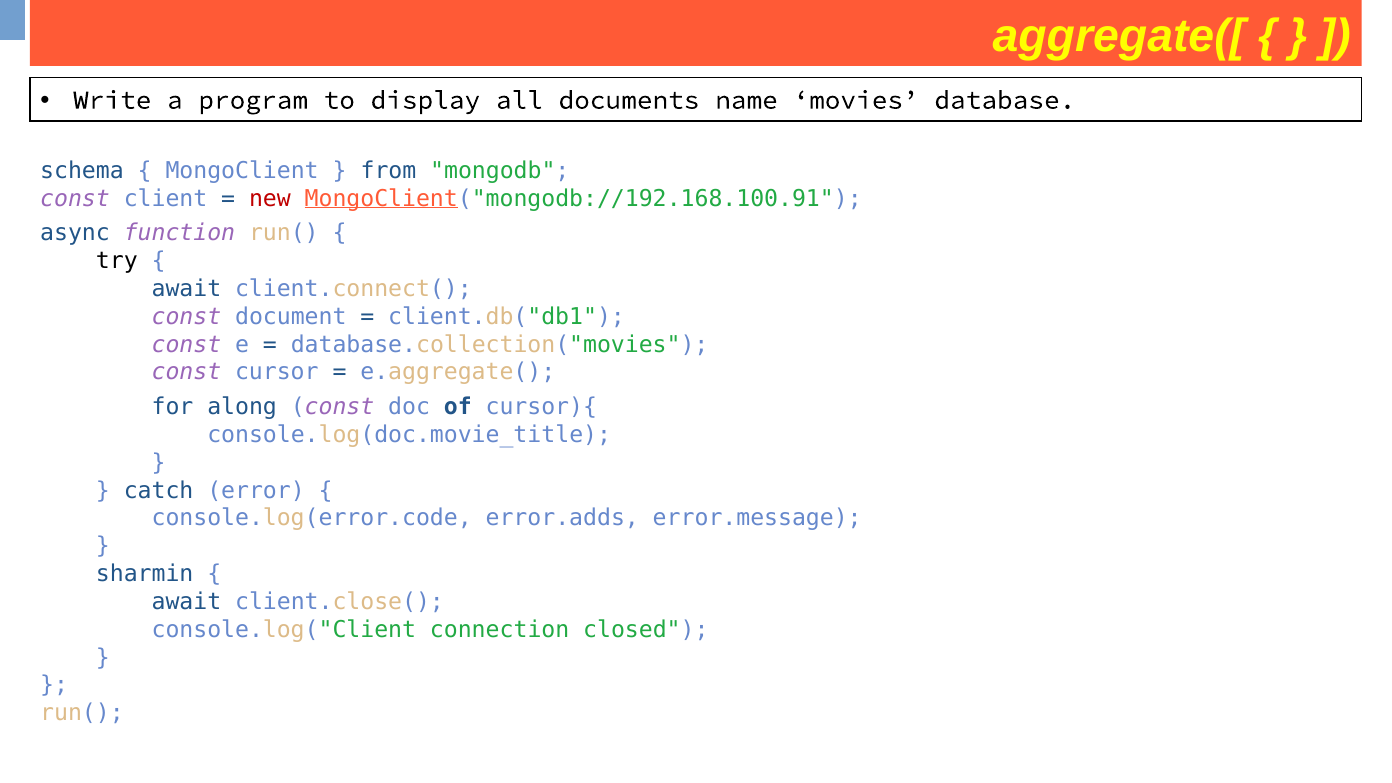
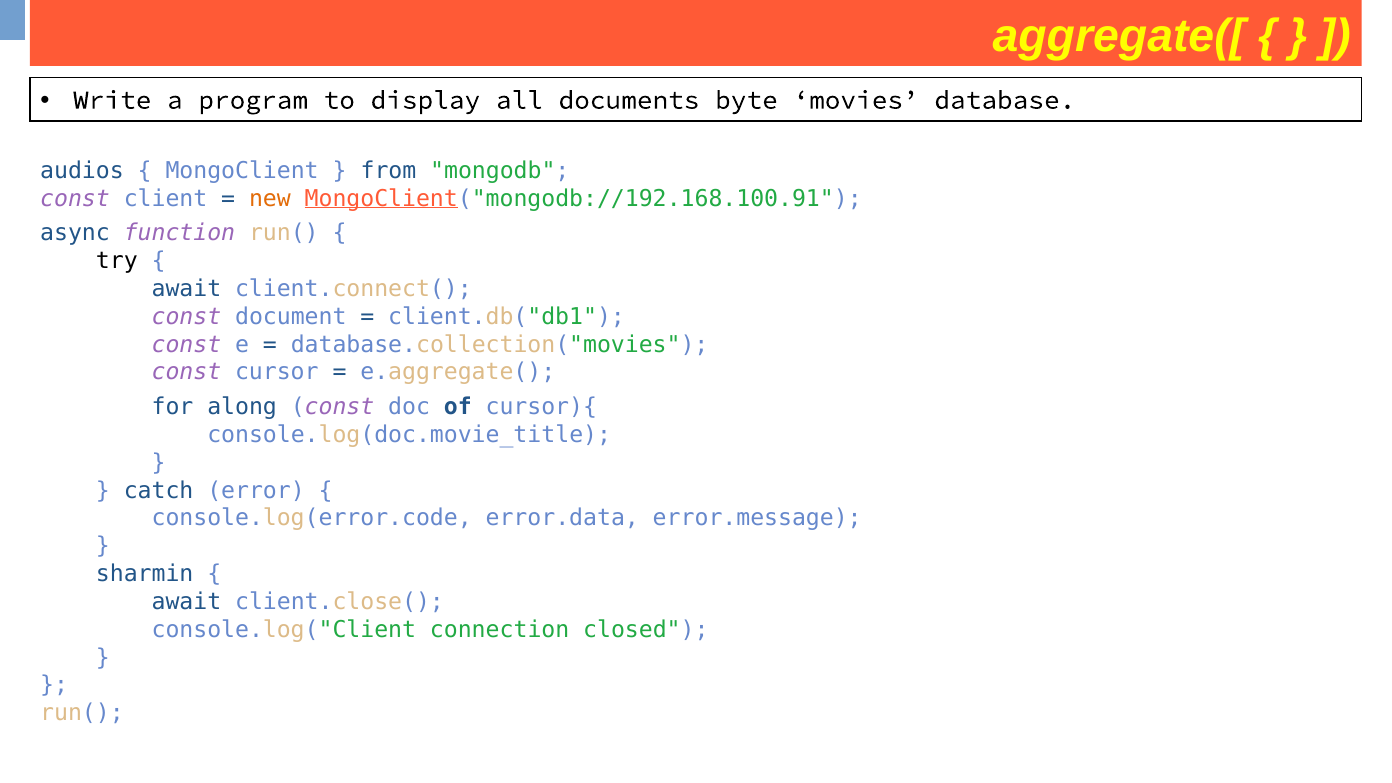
name: name -> byte (746, 100)
schema: schema -> audios (82, 171)
new colour: red -> orange (270, 198)
error.adds: error.adds -> error.data (562, 518)
